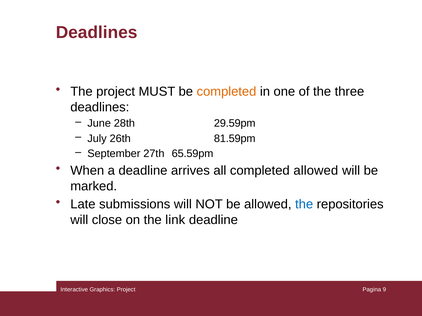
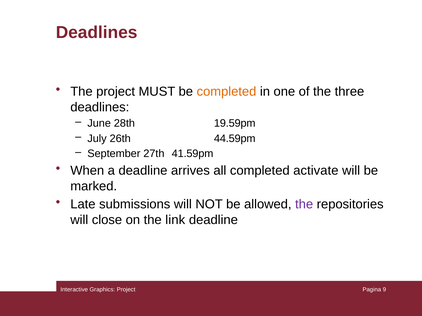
29.59pm: 29.59pm -> 19.59pm (235, 124)
81.59pm: 81.59pm -> 44.59pm (235, 139)
65.59pm: 65.59pm -> 41.59pm (193, 154)
completed allowed: allowed -> activate (316, 171)
the colour: blue -> purple (304, 205)
